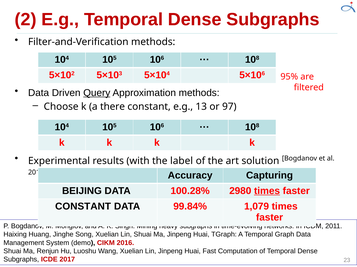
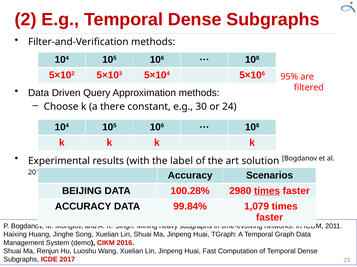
Query underline: present -> none (97, 93)
13: 13 -> 30 (201, 107)
97: 97 -> 24 (229, 107)
Capturing: Capturing -> Scenarios (270, 176)
CONSTANT: CONSTANT -> ACCURACY (83, 207)
